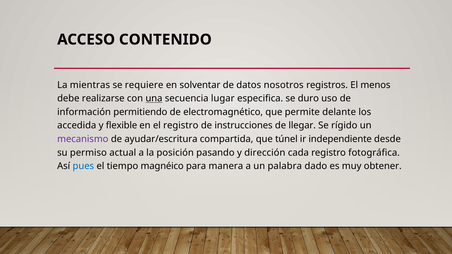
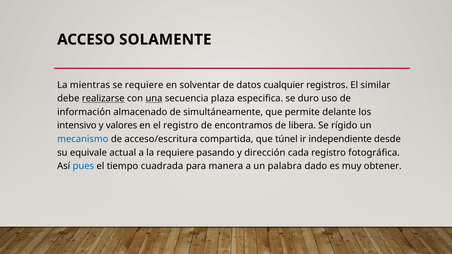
CONTENIDO: CONTENIDO -> SOLAMENTE (165, 40)
nosotros: nosotros -> cualquier (284, 85)
menos: menos -> similar (375, 85)
realizarse underline: none -> present (103, 99)
lugar: lugar -> plaza (223, 99)
permitiendo: permitiendo -> almacenado (140, 112)
electromagnético: electromagnético -> simultáneamente (223, 112)
accedida: accedida -> intensivo (77, 126)
flexible: flexible -> valores (122, 126)
instrucciones: instrucciones -> encontramos (244, 126)
llegar: llegar -> libera (302, 126)
mecanismo colour: purple -> blue (83, 139)
ayudar/escritura: ayudar/escritura -> acceso/escritura (161, 139)
permiso: permiso -> equivale (88, 153)
la posición: posición -> requiere (175, 153)
magnéico: magnéico -> cuadrada (162, 166)
